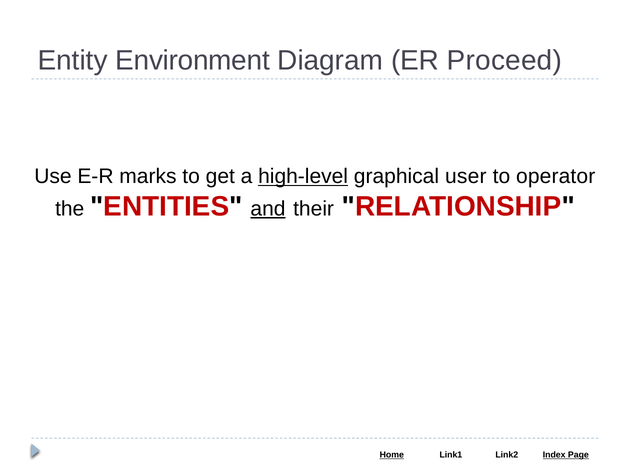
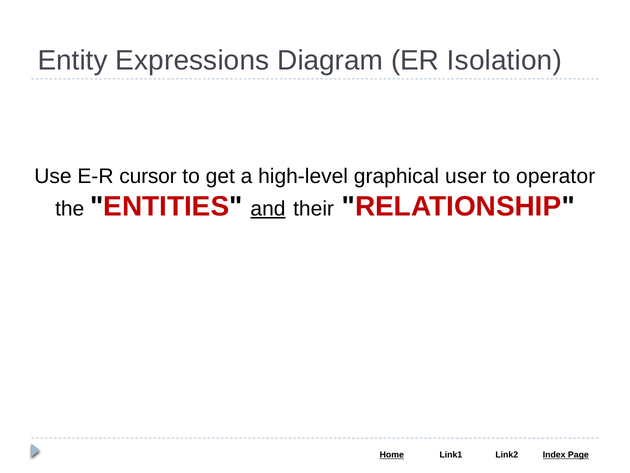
Environment: Environment -> Expressions (192, 60)
Proceed: Proceed -> Isolation (505, 60)
marks: marks -> cursor (148, 176)
high-level underline: present -> none (303, 176)
